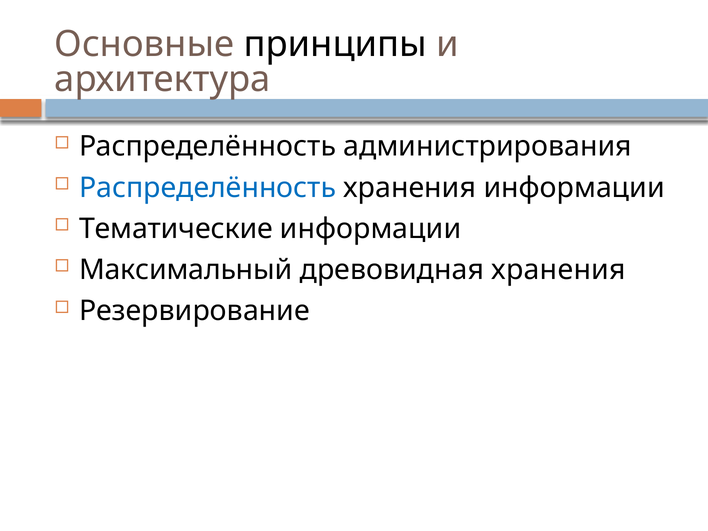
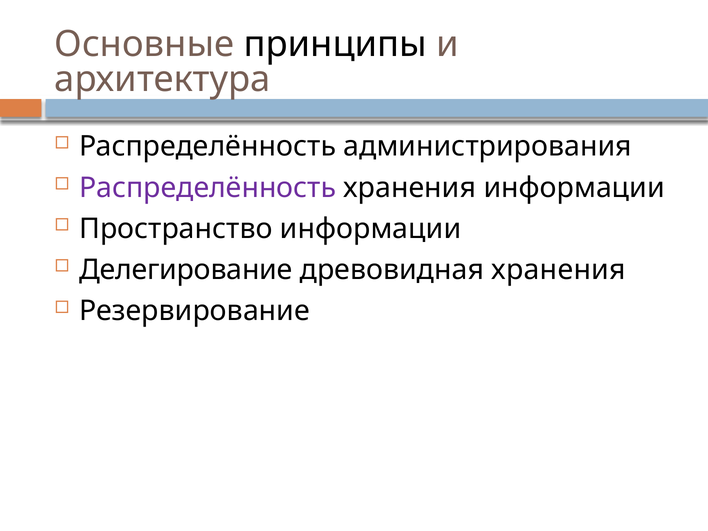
Распределённость colour: blue -> purple (208, 188)
Тематические: Тематические -> Пространство (176, 229)
Максимальный: Максимальный -> Делегирование (186, 270)
